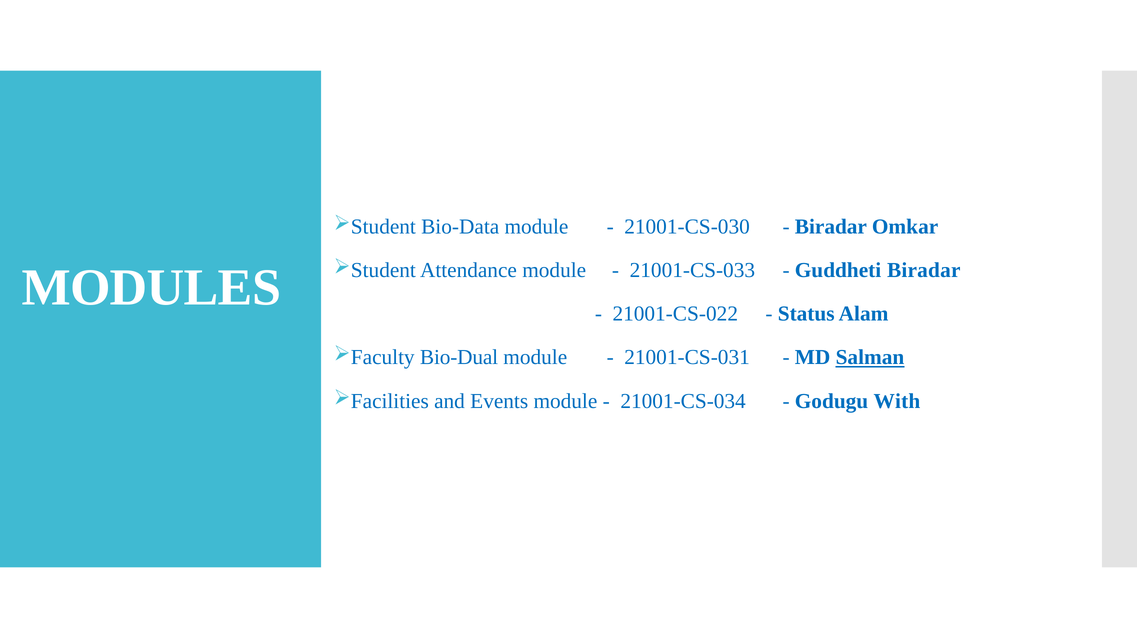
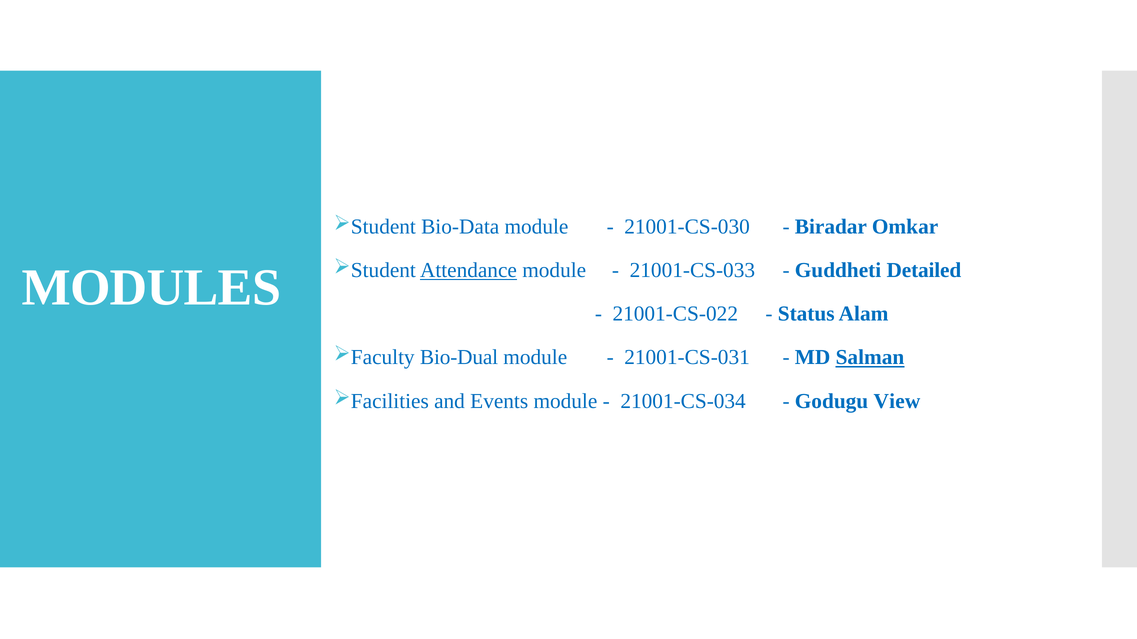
Attendance underline: none -> present (468, 271)
Guddheti Biradar: Biradar -> Detailed (924, 271)
With: With -> View (897, 401)
